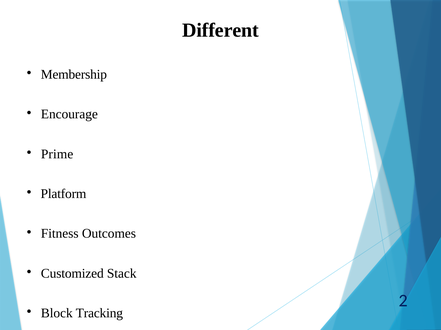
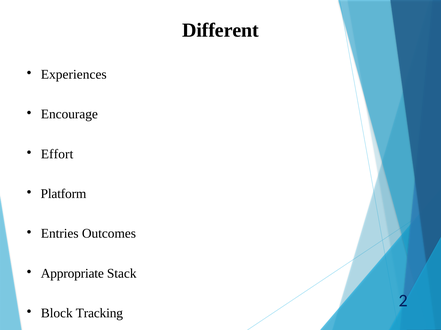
Membership: Membership -> Experiences (74, 75)
Prime: Prime -> Effort (57, 154)
Fitness: Fitness -> Entries (60, 234)
Customized: Customized -> Appropriate (72, 274)
